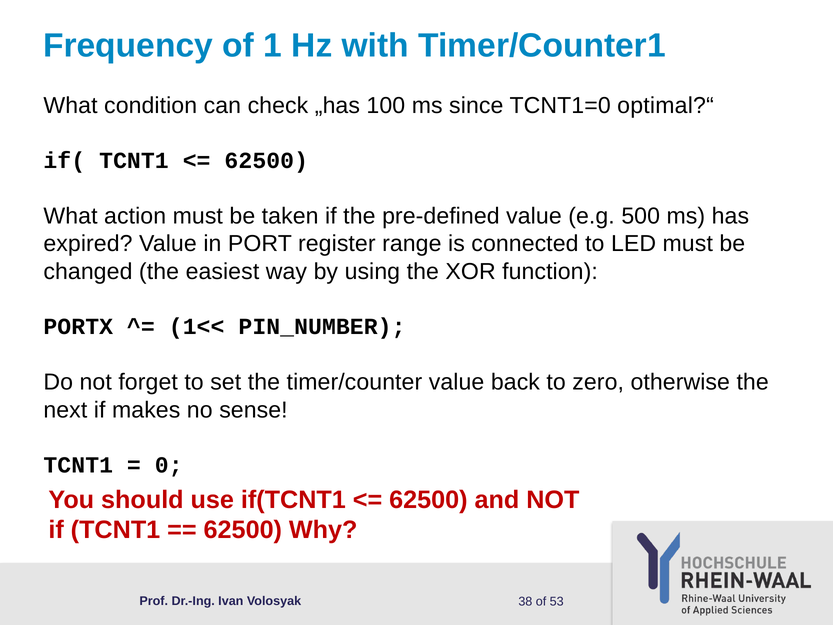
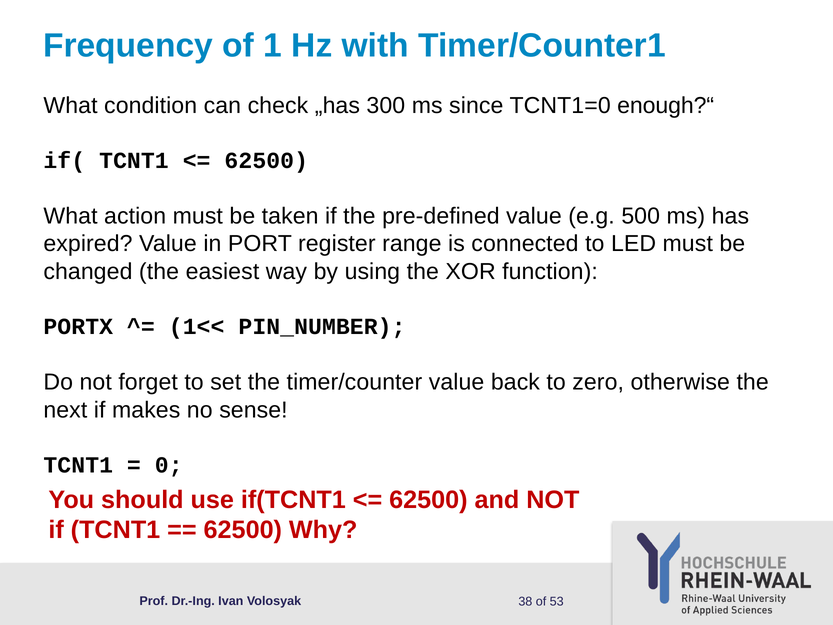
100: 100 -> 300 (386, 105)
optimal?“: optimal?“ -> enough?“ (666, 105)
